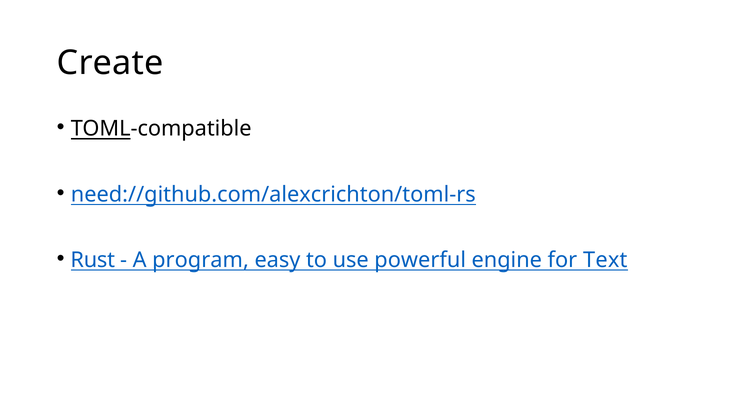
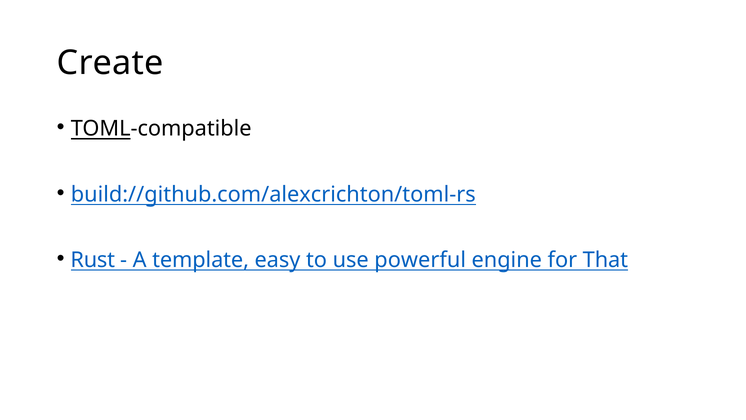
need://github.com/alexcrichton/toml-rs: need://github.com/alexcrichton/toml-rs -> build://github.com/alexcrichton/toml-rs (273, 194)
program: program -> template (201, 260)
Text: Text -> That (605, 260)
